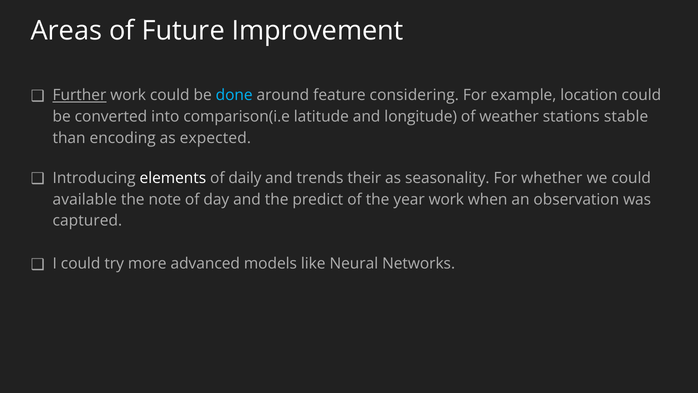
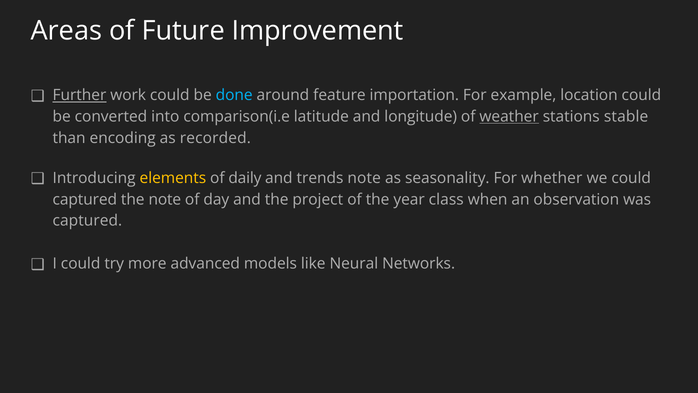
considering: considering -> importation (414, 95)
weather underline: none -> present (509, 116)
expected: expected -> recorded (215, 138)
elements colour: white -> yellow (173, 178)
trends their: their -> note (364, 178)
available: available -> captured (85, 199)
predict: predict -> project (318, 199)
year work: work -> class (446, 199)
